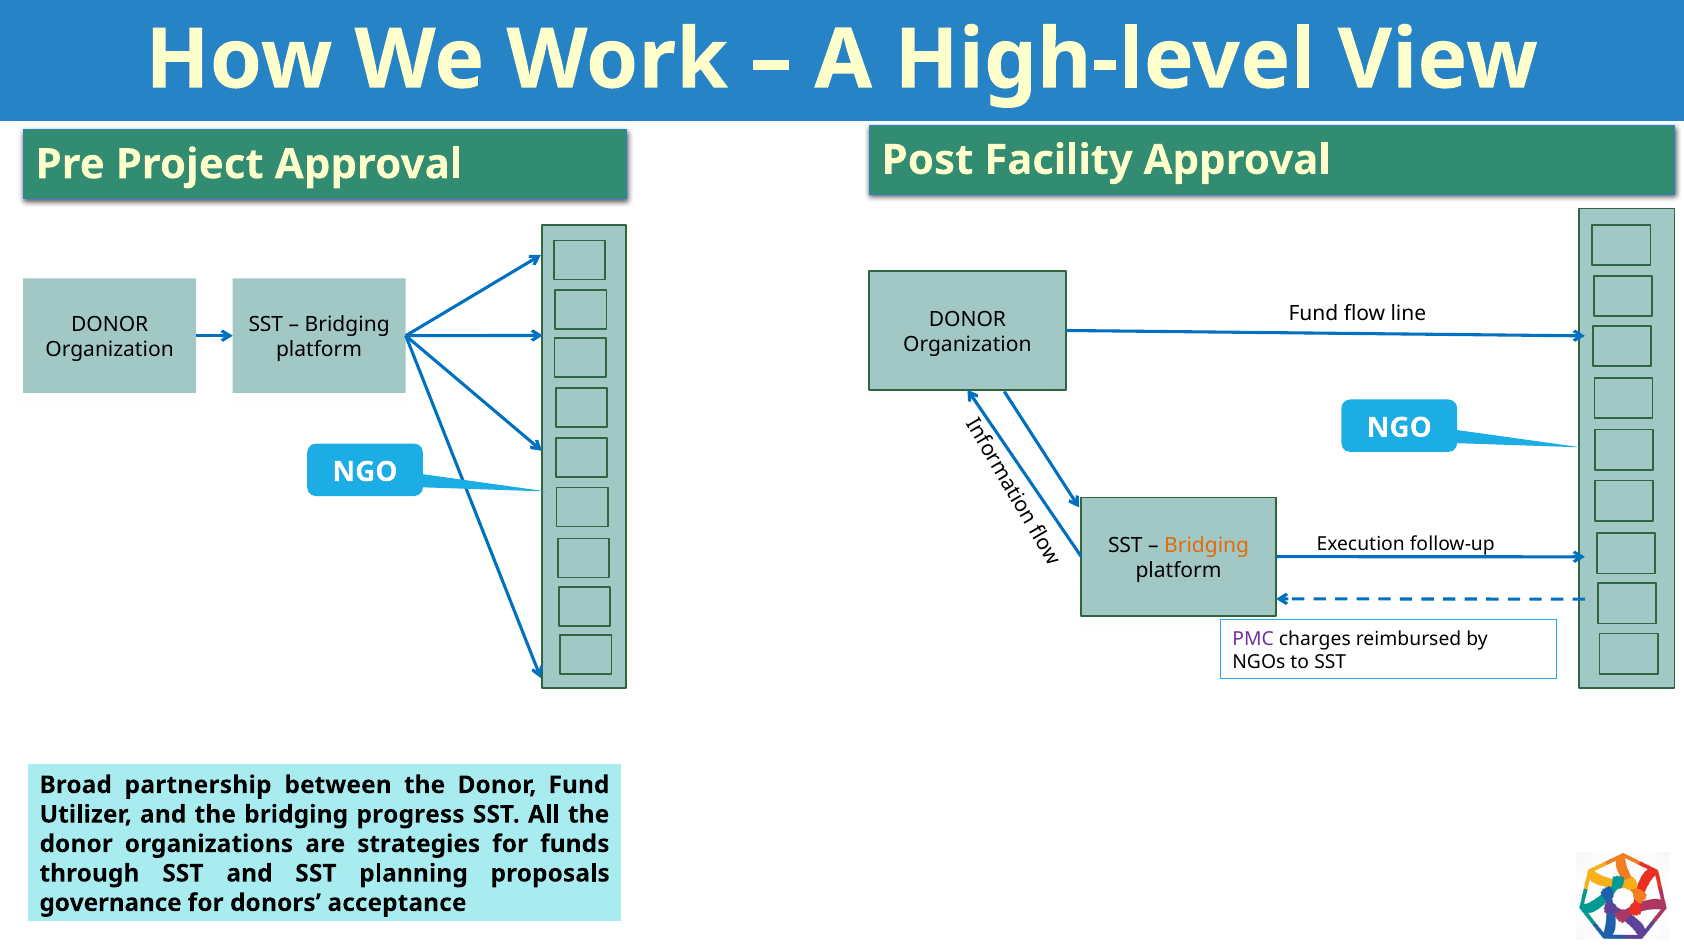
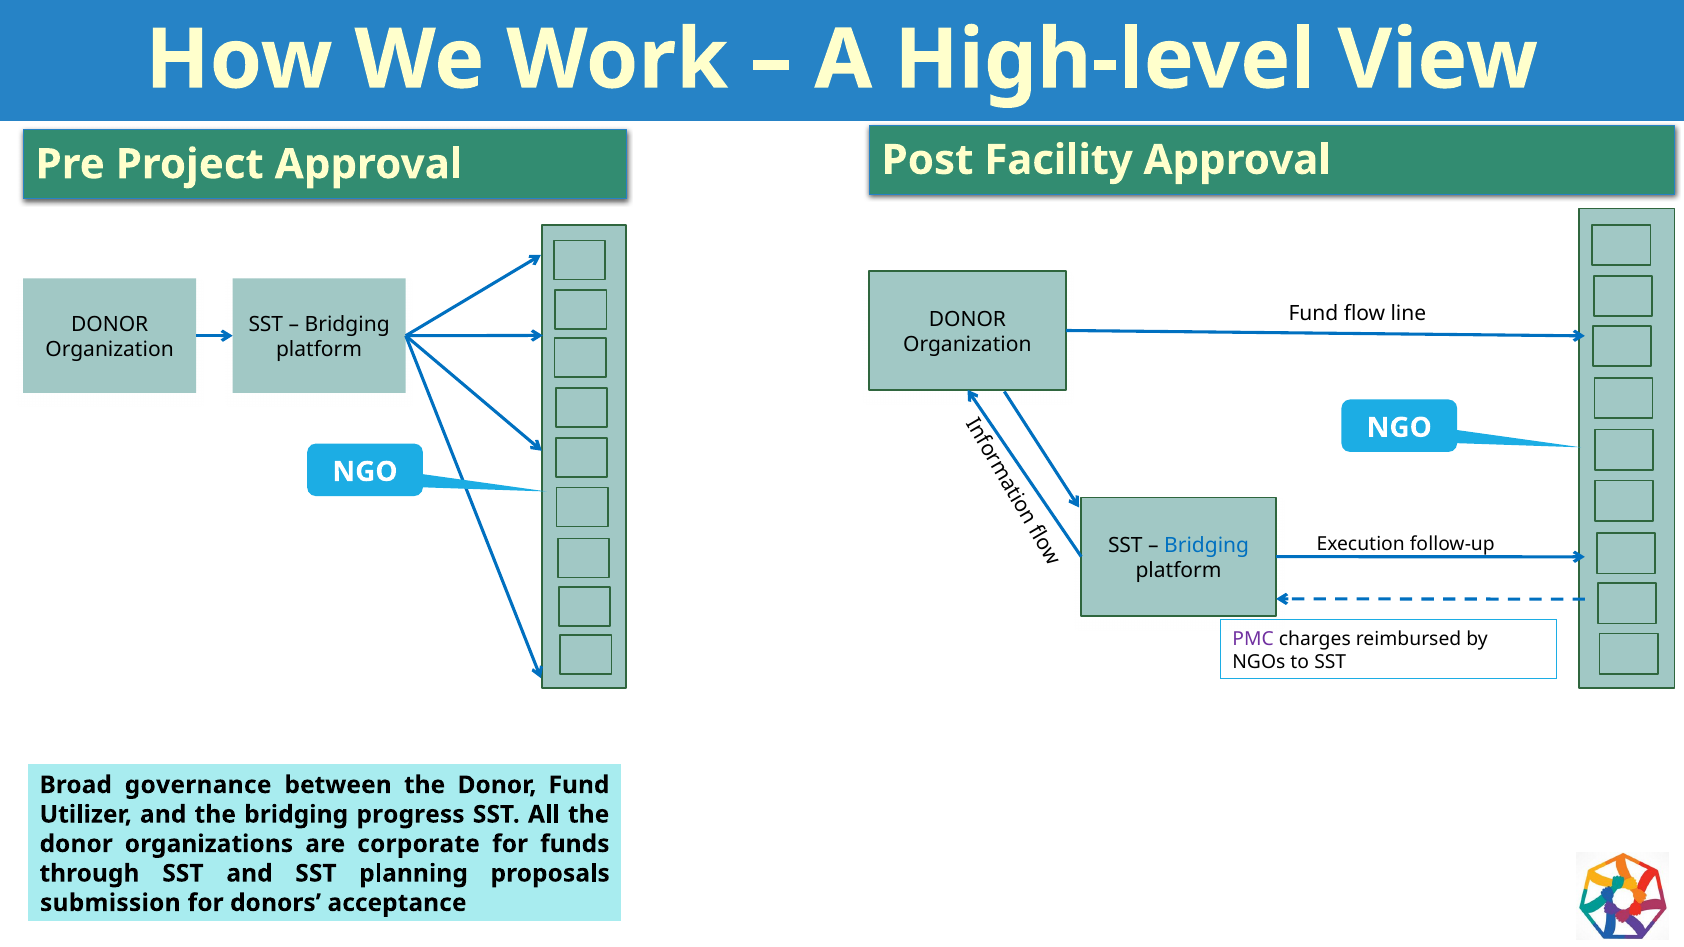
Bridging colour: orange -> blue (1207, 546)
partnership: partnership -> governance (198, 785)
strategies: strategies -> corporate (418, 844)
governance: governance -> submission (110, 903)
